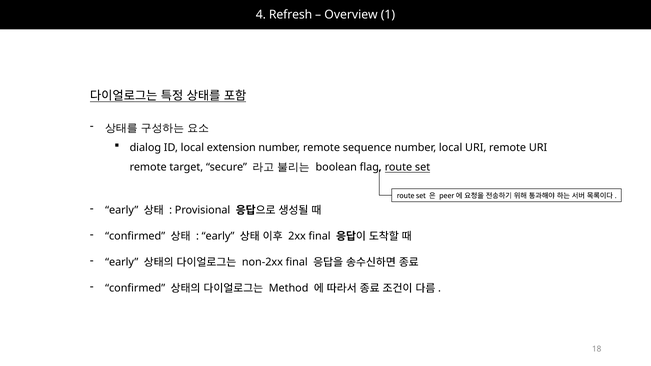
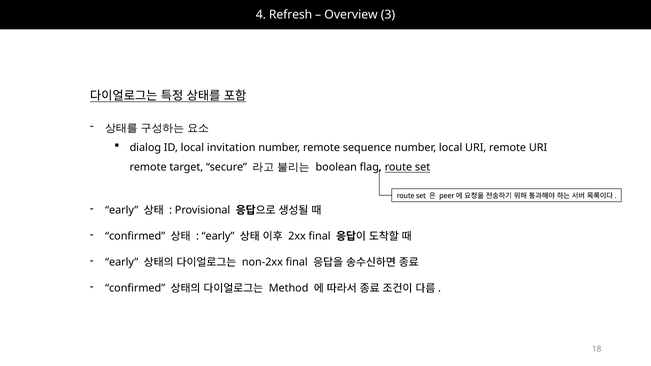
1: 1 -> 3 (388, 15)
extension: extension -> invitation (231, 148)
